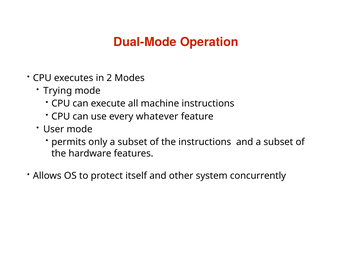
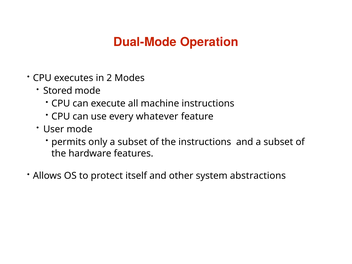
Trying: Trying -> Stored (58, 91)
concurrently: concurrently -> abstractions (258, 176)
